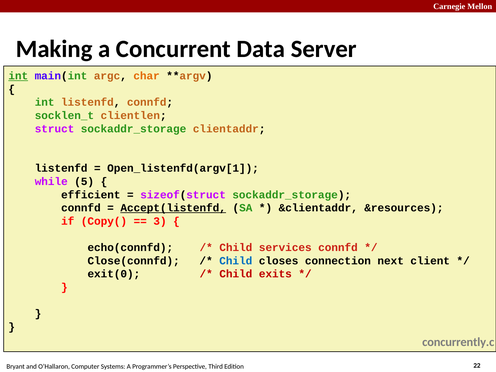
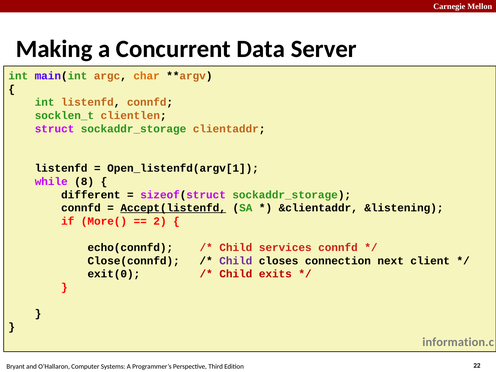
int underline: present -> none (18, 76)
5: 5 -> 8 (84, 182)
efficient: efficient -> different (91, 195)
&resources: &resources -> &listening (404, 208)
Copy(: Copy( -> More( (104, 221)
3: 3 -> 2 (160, 221)
Child colour: blue -> purple (236, 261)
concurrently.c: concurrently.c -> information.c (458, 342)
